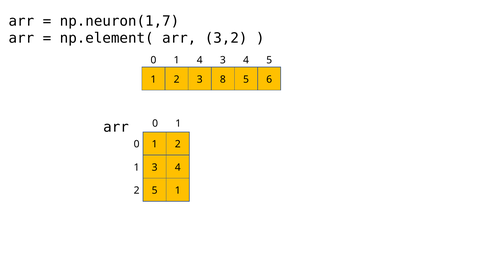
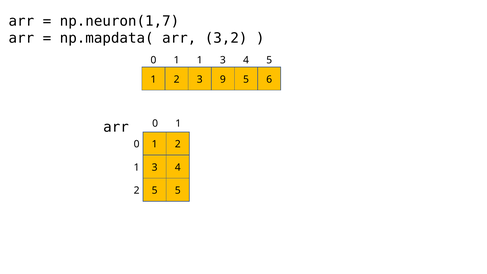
np.element(: np.element( -> np.mapdata( (107, 38)
1 4: 4 -> 1 (200, 60)
8: 8 -> 9 (223, 79)
1: 1 -> 5 (178, 190)
